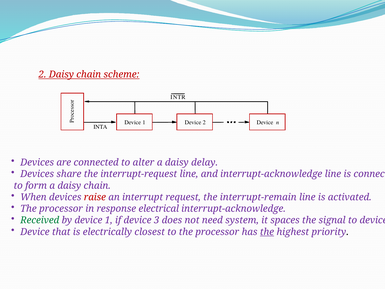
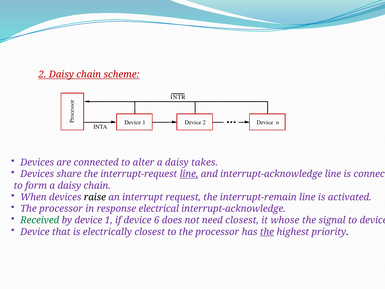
delay: delay -> takes (205, 162)
line underline: none -> present (189, 174)
raise colour: red -> black (95, 197)
3: 3 -> 6 (157, 220)
need system: system -> closest (242, 220)
spaces: spaces -> whose (285, 220)
